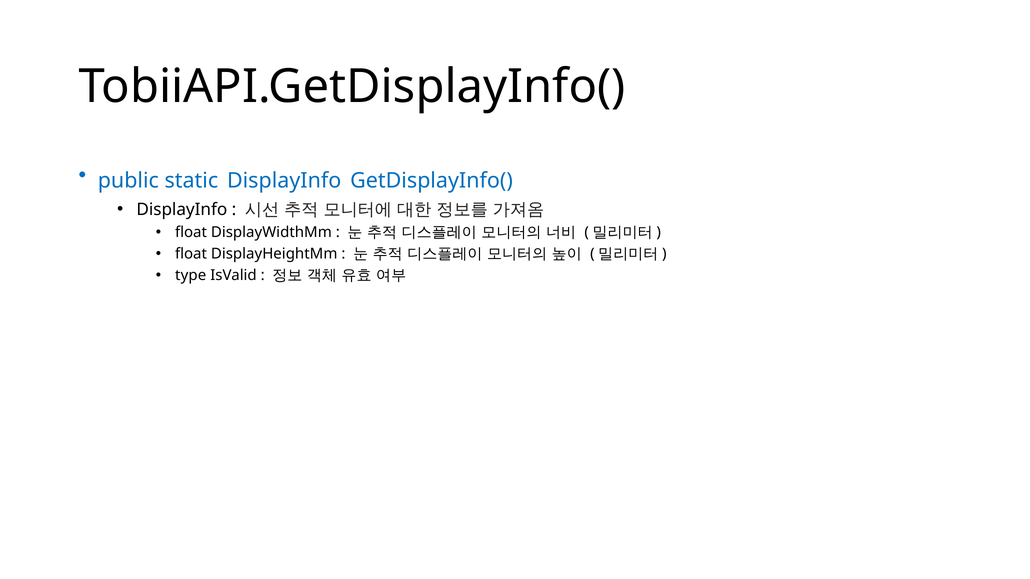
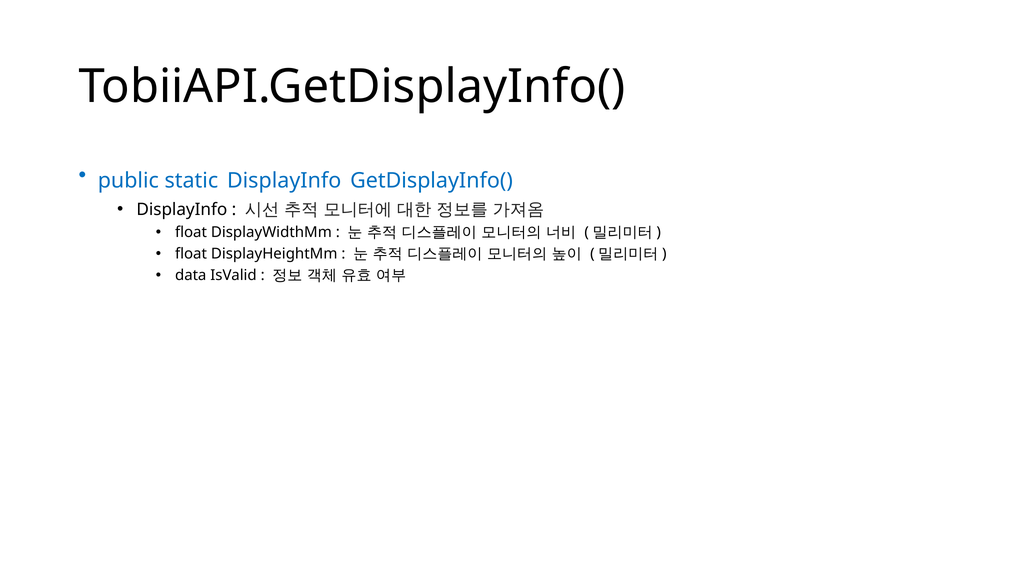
type: type -> data (191, 276)
